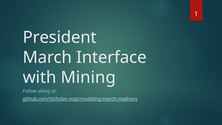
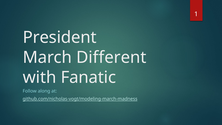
Interface: Interface -> Different (111, 57)
Mining: Mining -> Fanatic (88, 77)
